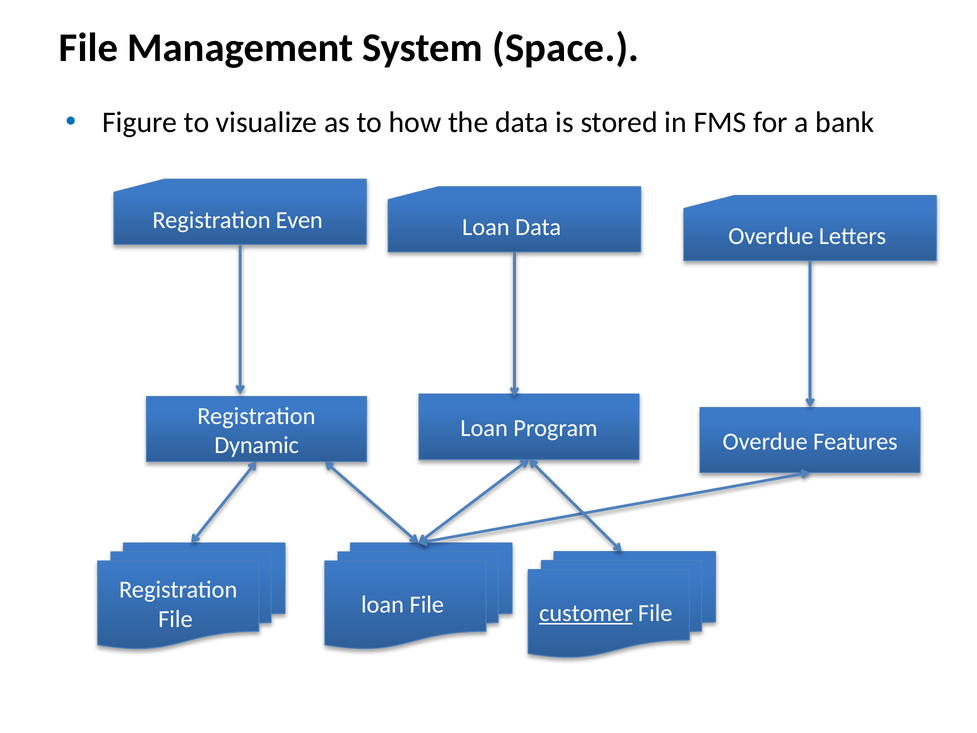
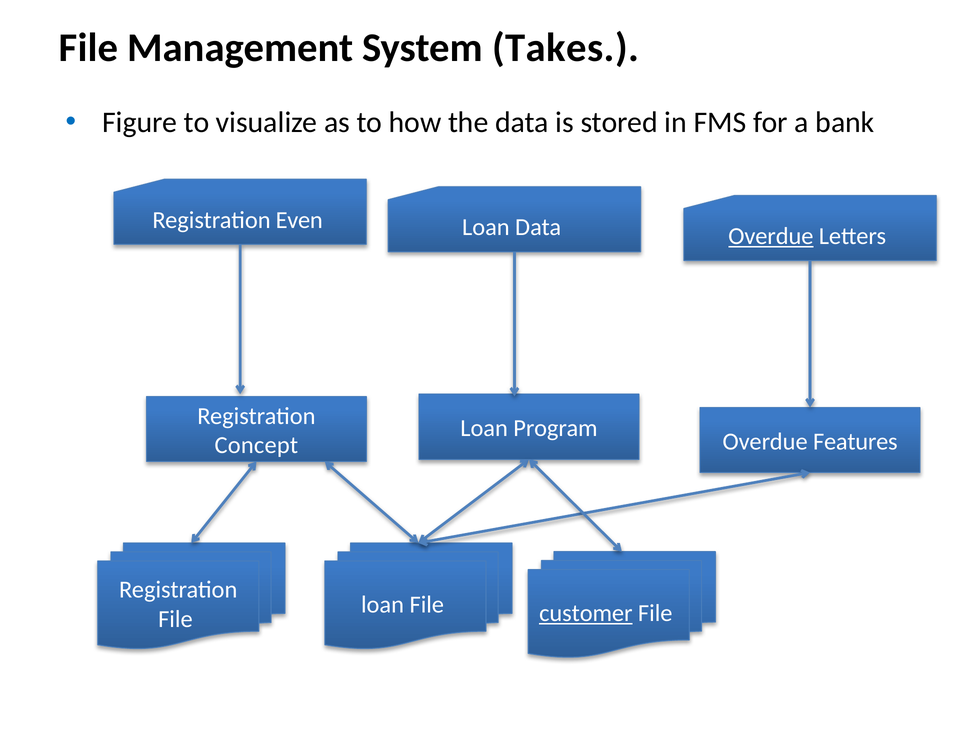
Space: Space -> Takes (566, 48)
Overdue underline: none -> present (771, 236)
Dynamic: Dynamic -> Concept (256, 445)
